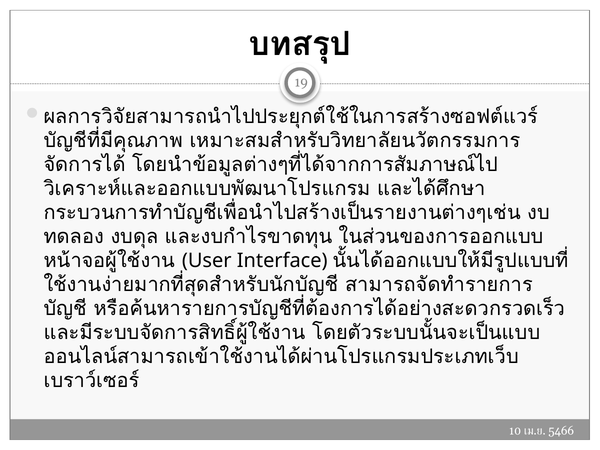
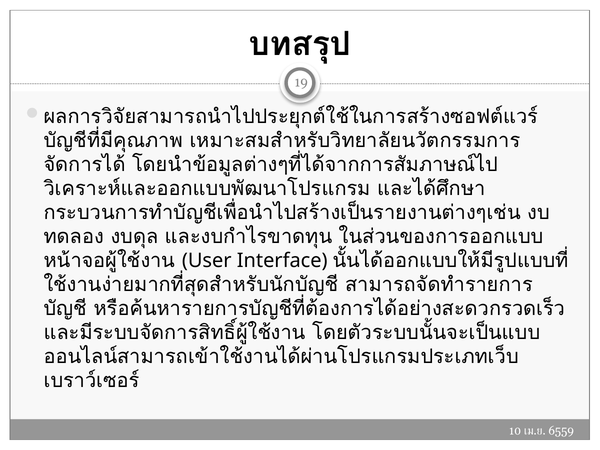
5466: 5466 -> 6559 (561, 431)
